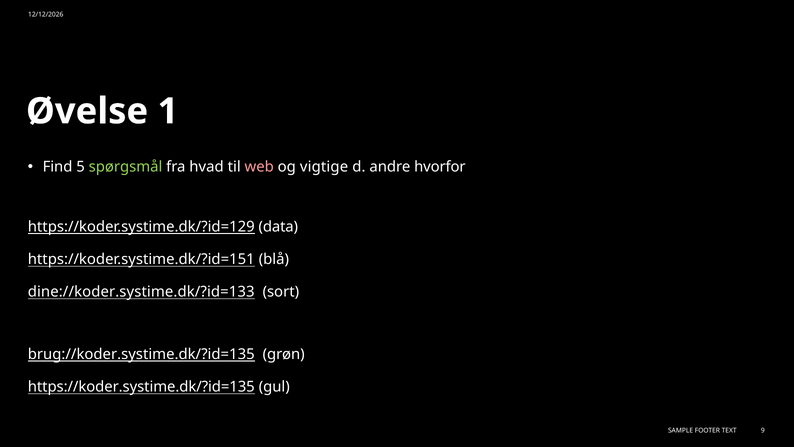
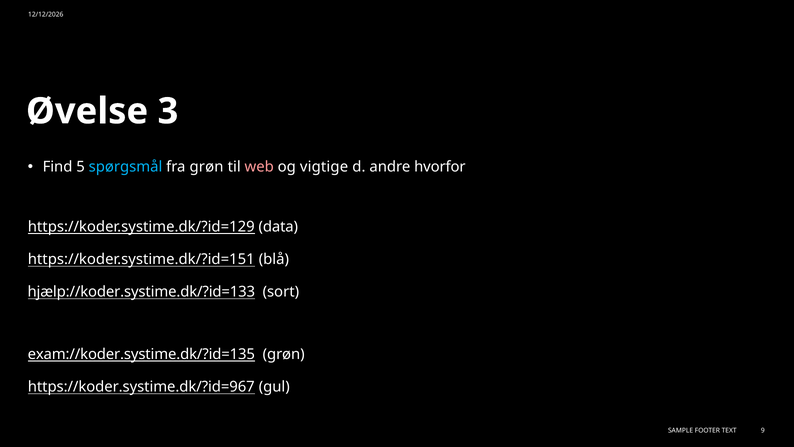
1: 1 -> 3 (168, 111)
spørgsmål colour: light green -> light blue (126, 167)
fra hvad: hvad -> grøn (207, 167)
dine://koder.systime.dk/?id=133: dine://koder.systime.dk/?id=133 -> hjælp://koder.systime.dk/?id=133 (141, 292)
brug://koder.systime.dk/?id=135: brug://koder.systime.dk/?id=135 -> exam://koder.systime.dk/?id=135 (141, 354)
https://koder.systime.dk/?id=135: https://koder.systime.dk/?id=135 -> https://koder.systime.dk/?id=967 (141, 387)
